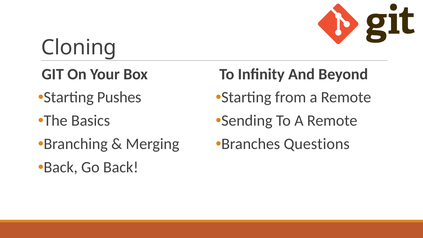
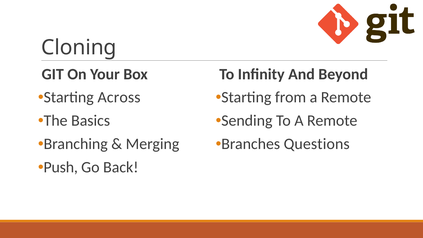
Pushes: Pushes -> Across (119, 97)
Back: Back -> Push (61, 167)
